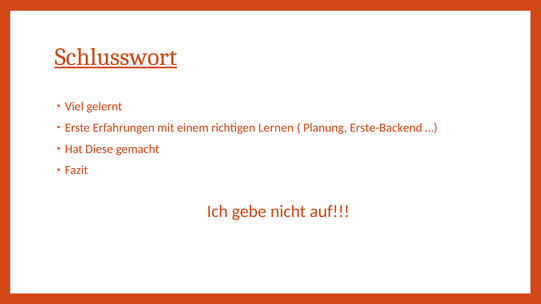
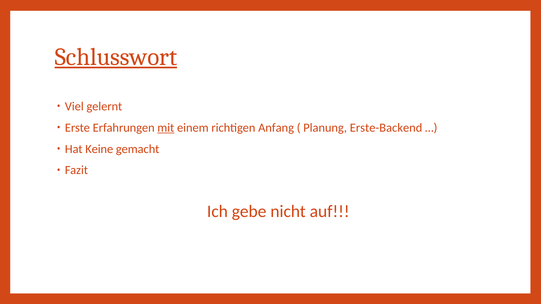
mit underline: none -> present (166, 128)
Lernen: Lernen -> Anfang (276, 128)
Diese: Diese -> Keine (99, 149)
